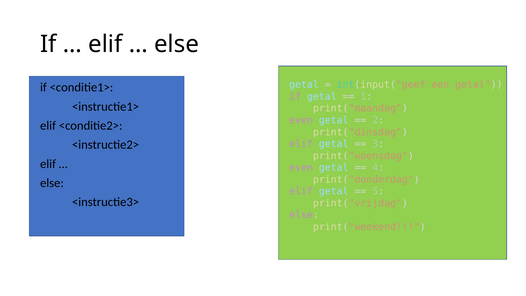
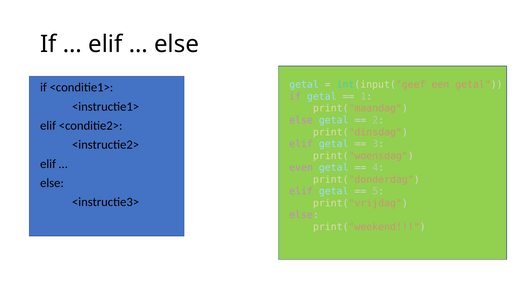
even: even -> else (301, 120)
